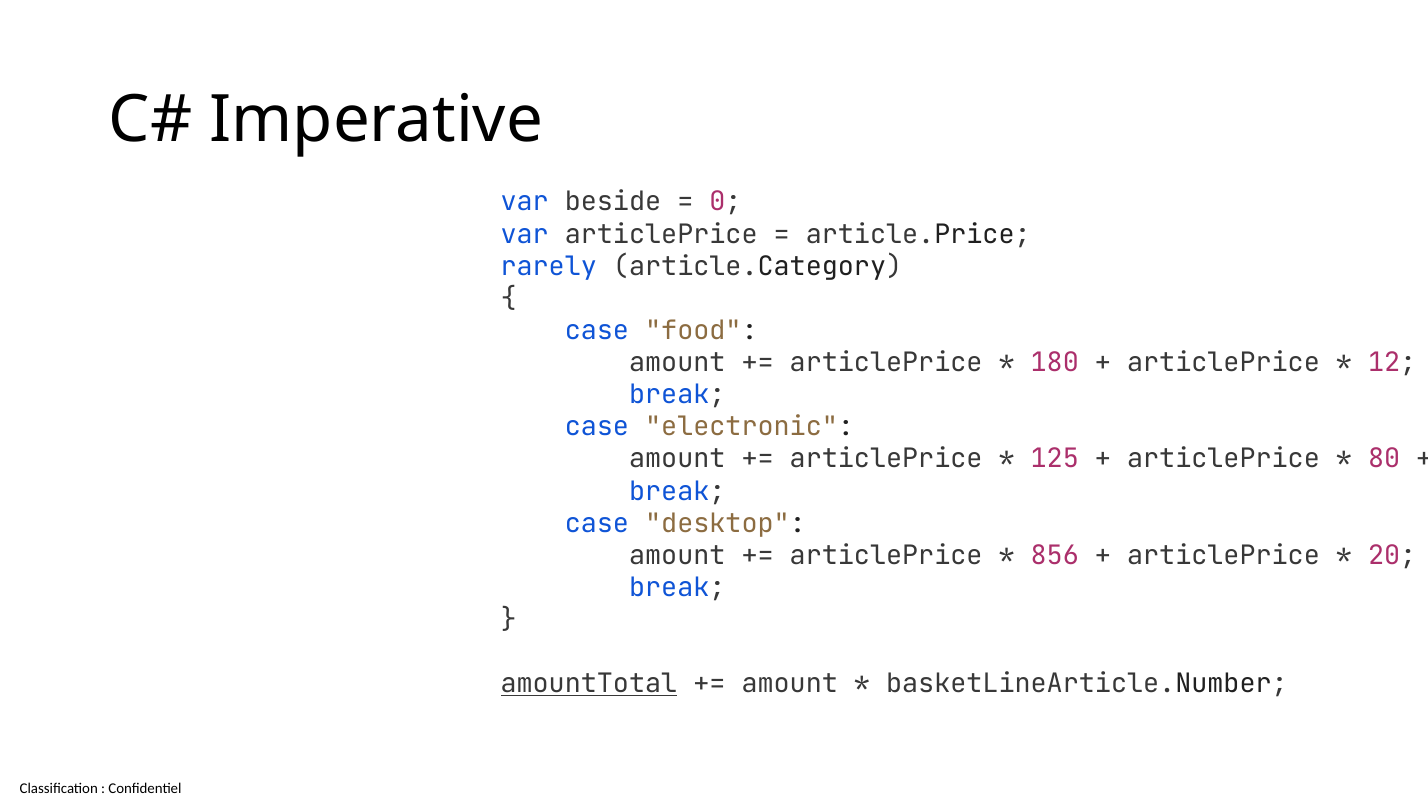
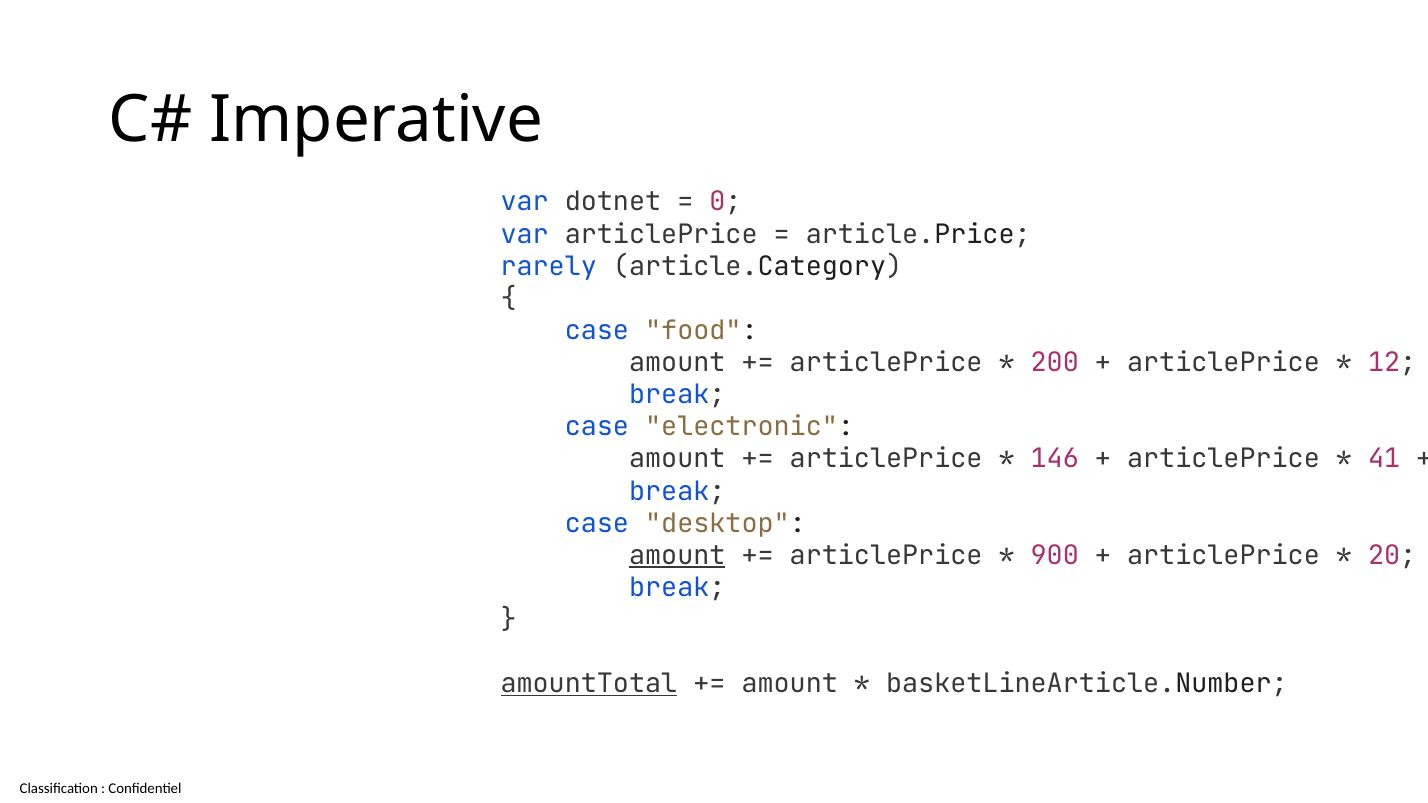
beside: beside -> dotnet (613, 202)
180: 180 -> 200 (1055, 363)
125: 125 -> 146 (1055, 459)
80: 80 -> 41 (1384, 459)
amount underline: none -> present (677, 556)
856: 856 -> 900 (1055, 556)
